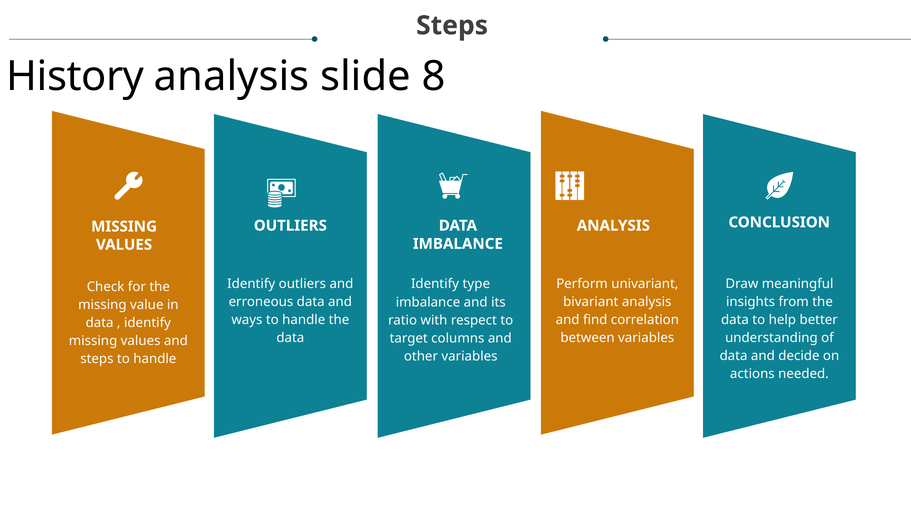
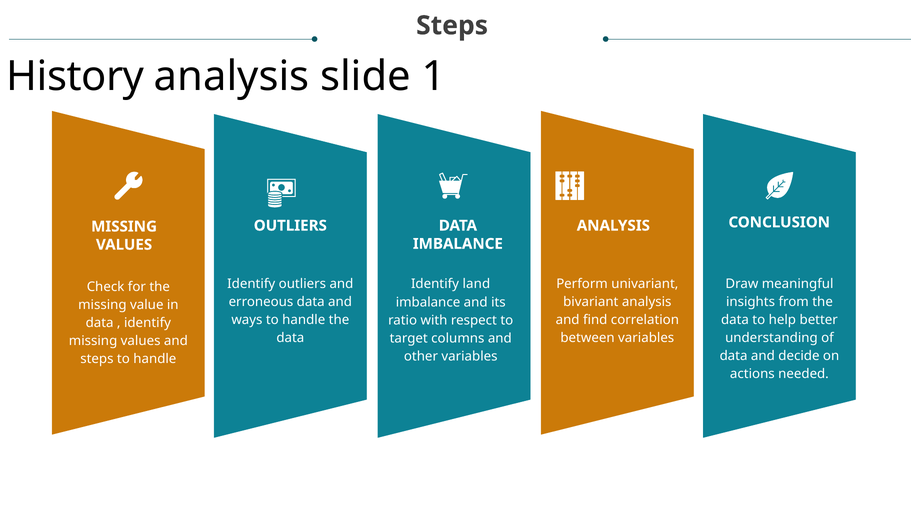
8: 8 -> 1 (434, 77)
type: type -> land (476, 284)
